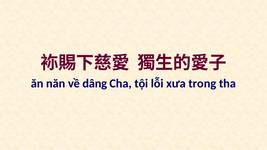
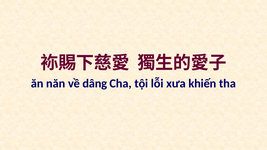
trong: trong -> khiến (202, 84)
